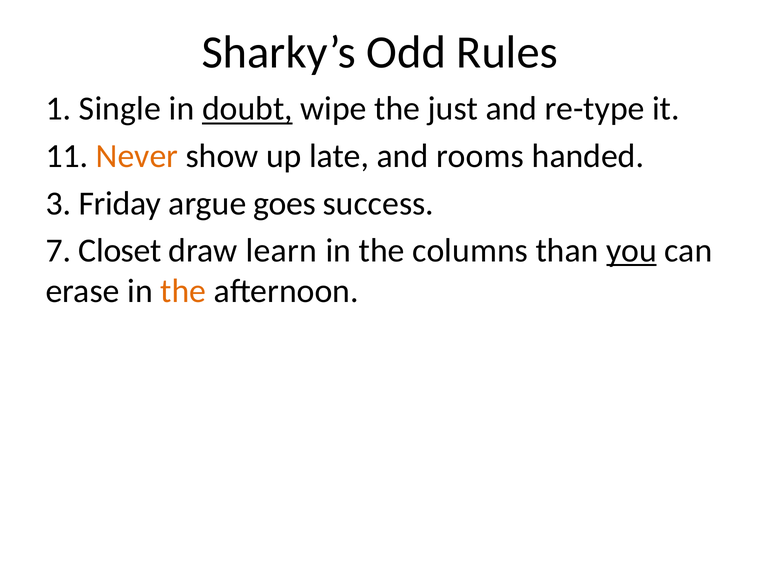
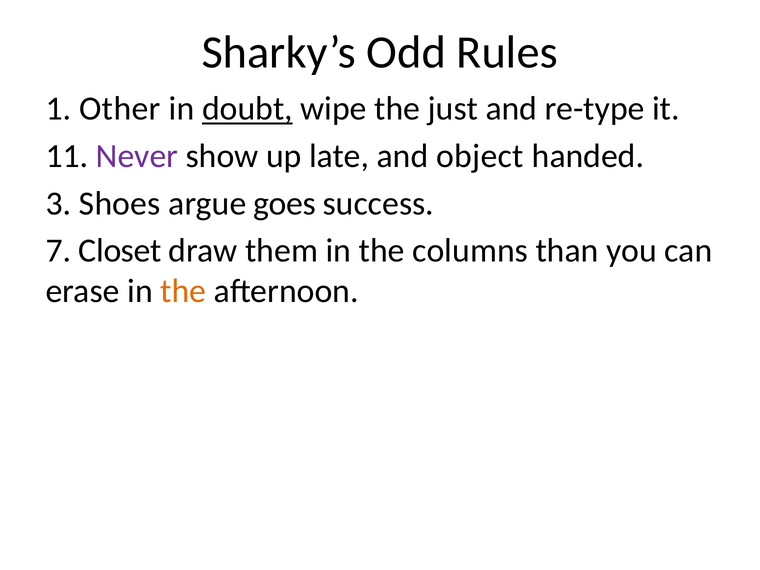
Single: Single -> Other (120, 109)
Never colour: orange -> purple (137, 156)
rooms: rooms -> object (480, 156)
Friday: Friday -> Shoes (120, 203)
learn: learn -> them (282, 251)
you underline: present -> none (632, 251)
